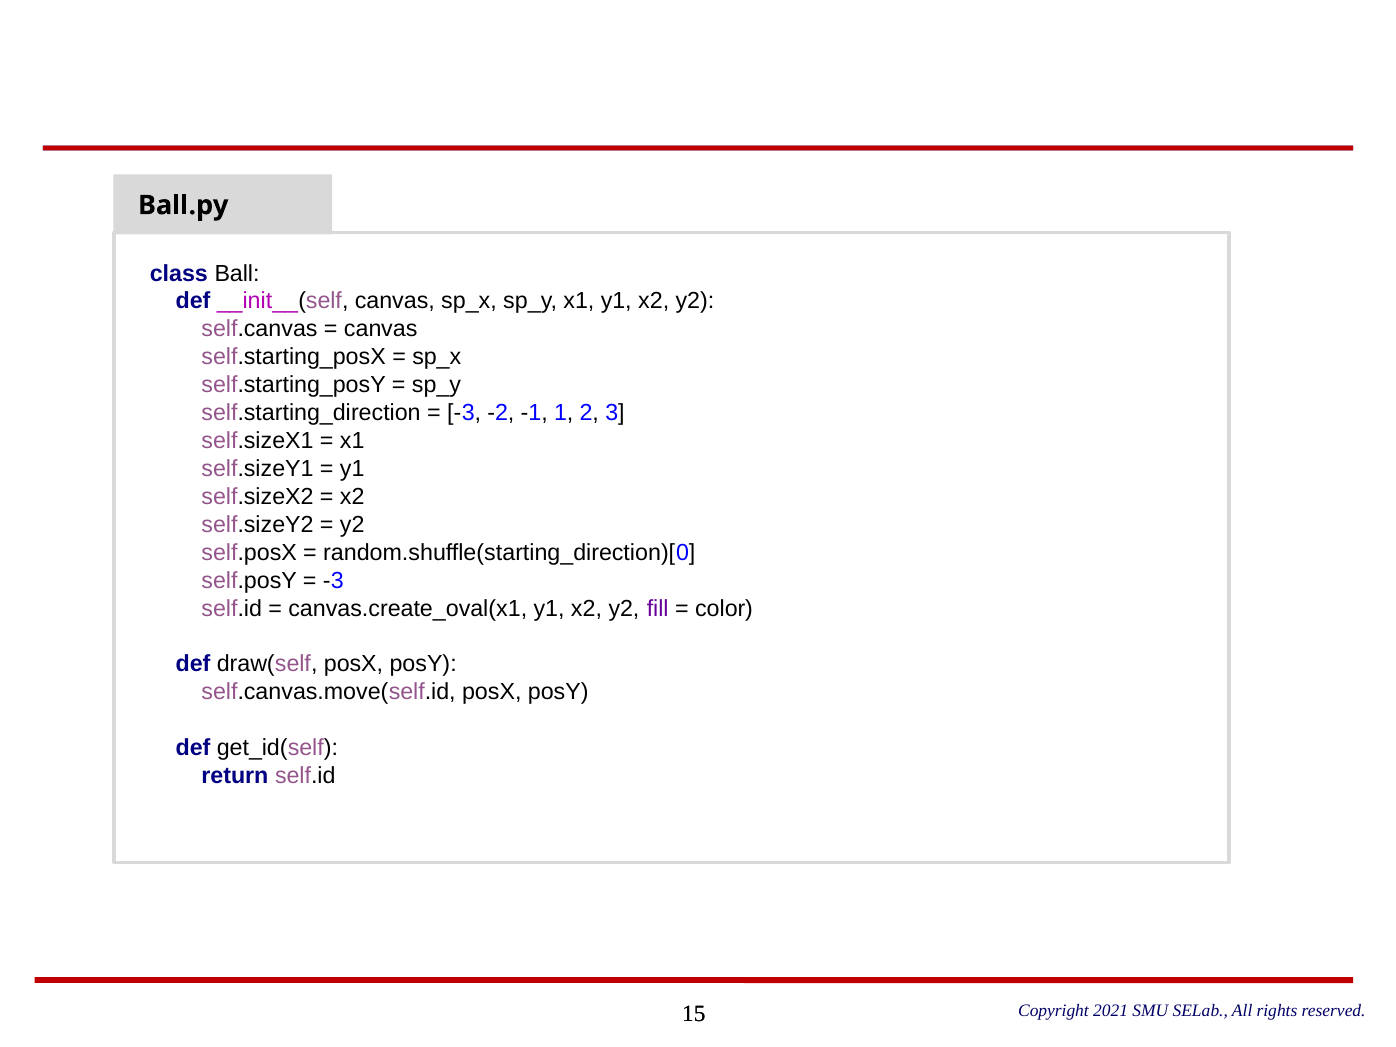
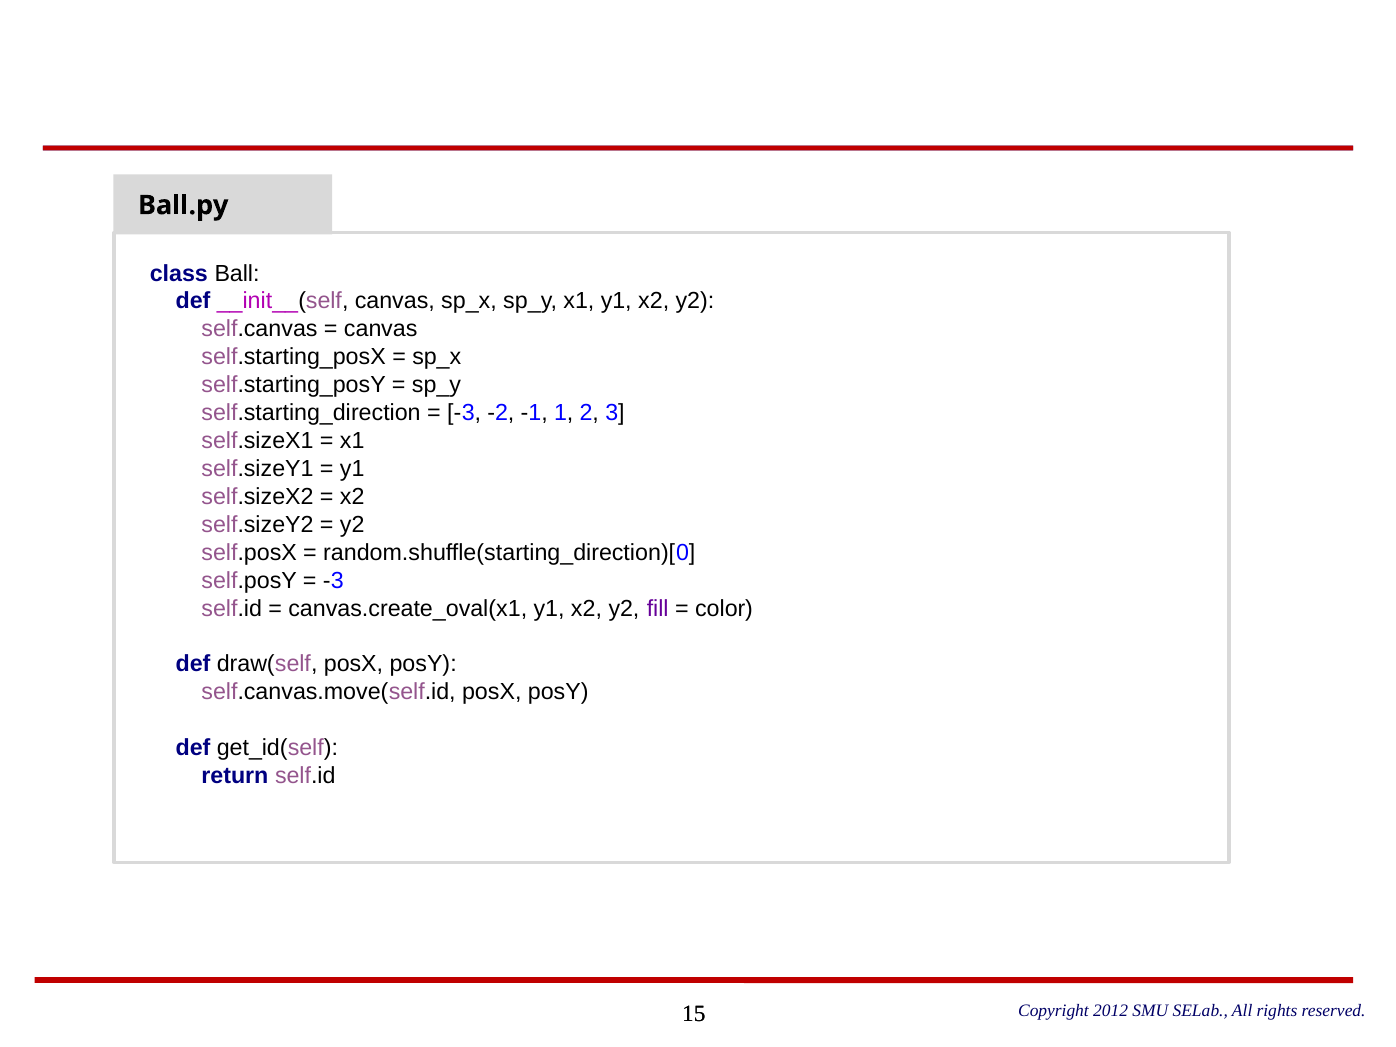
2021: 2021 -> 2012 (1111, 1011)
